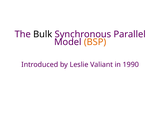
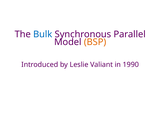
Bulk colour: black -> blue (43, 34)
